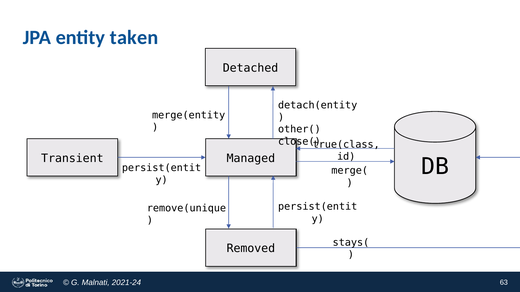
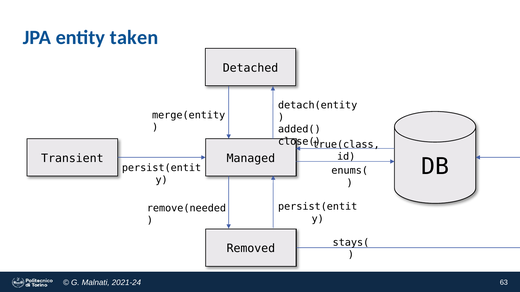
other(: other( -> added( (299, 130)
merge(: merge( -> enums( (350, 171)
remove(unique: remove(unique -> remove(needed (186, 208)
